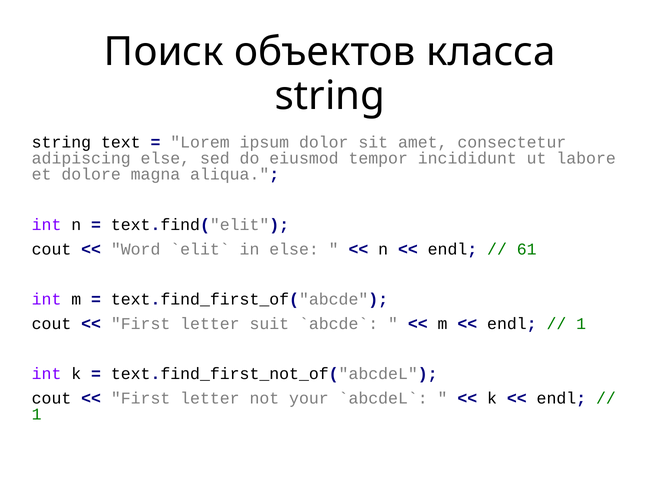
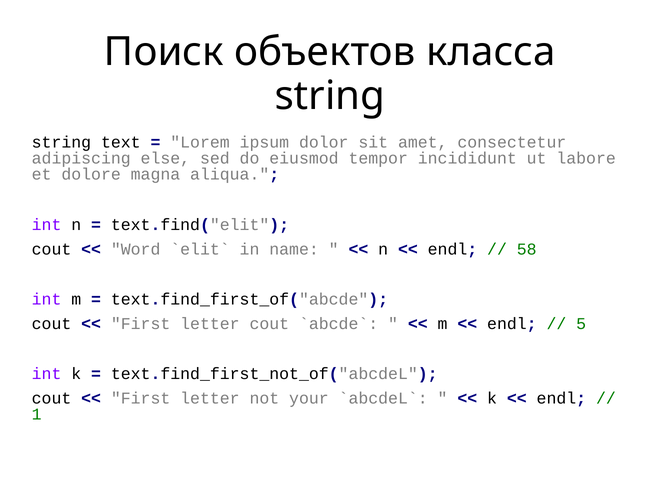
in else: else -> name (294, 249)
61: 61 -> 58 (527, 249)
letter suit: suit -> cout (269, 324)
1: 1 -> 5 (581, 324)
